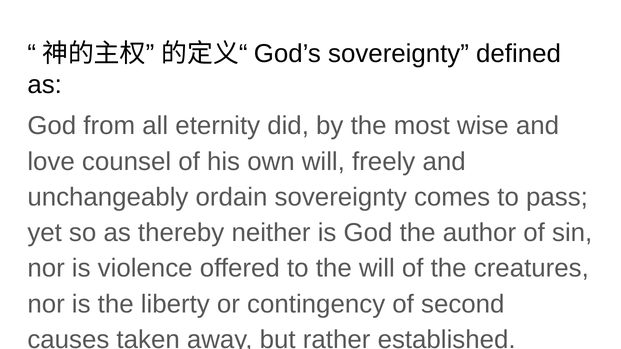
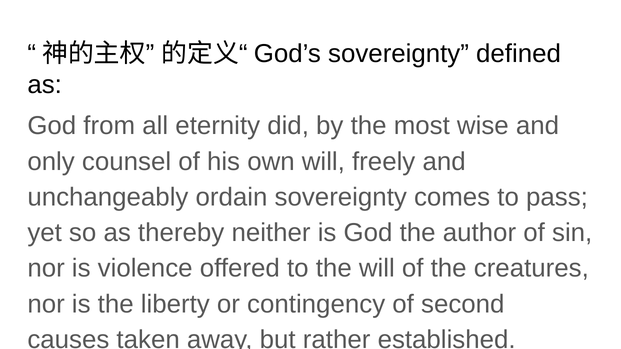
love: love -> only (51, 162)
